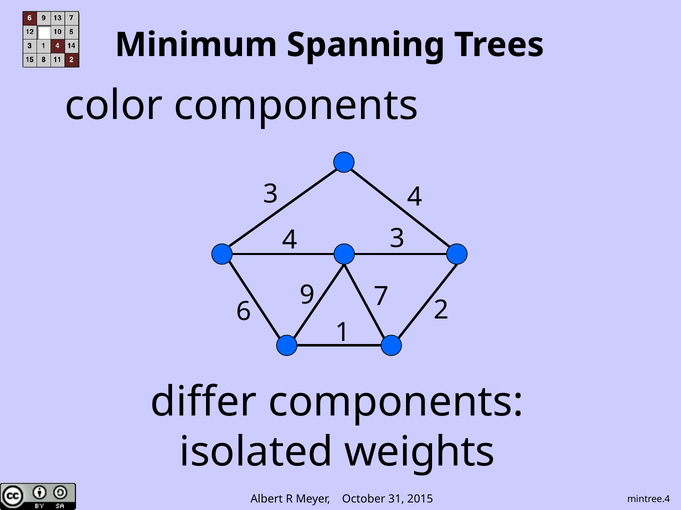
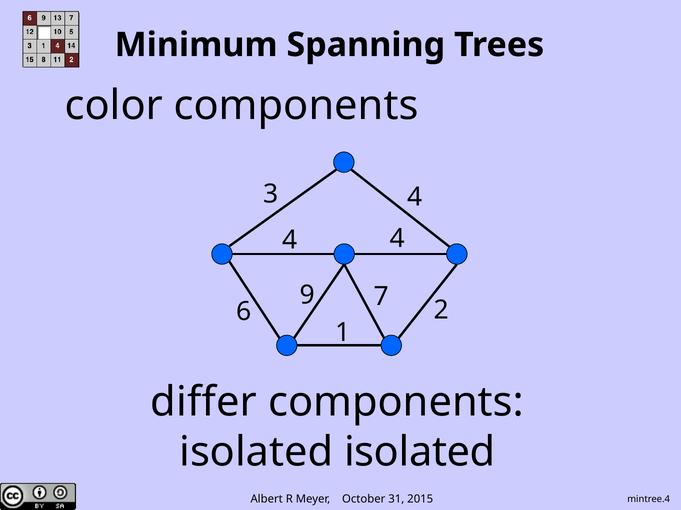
3: 3 -> 4 (397, 239)
isolated weights: weights -> isolated (420, 453)
